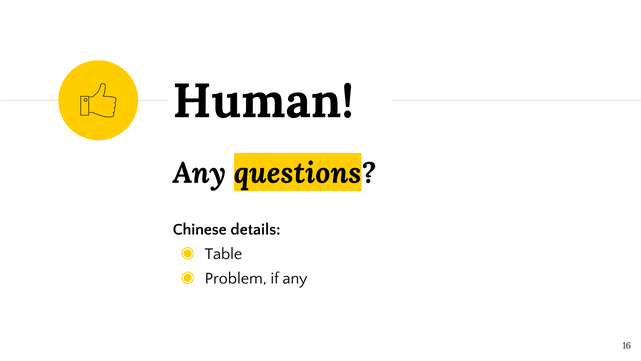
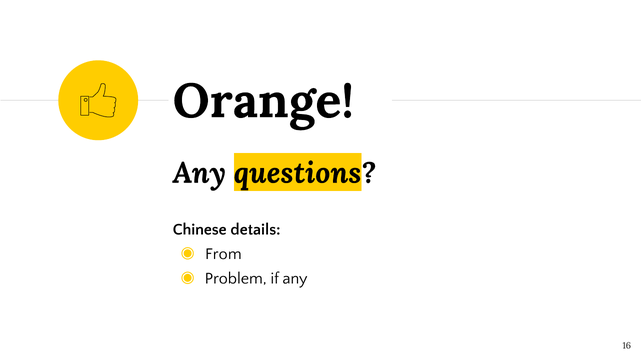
Human: Human -> Orange (263, 101)
Table: Table -> From (223, 254)
